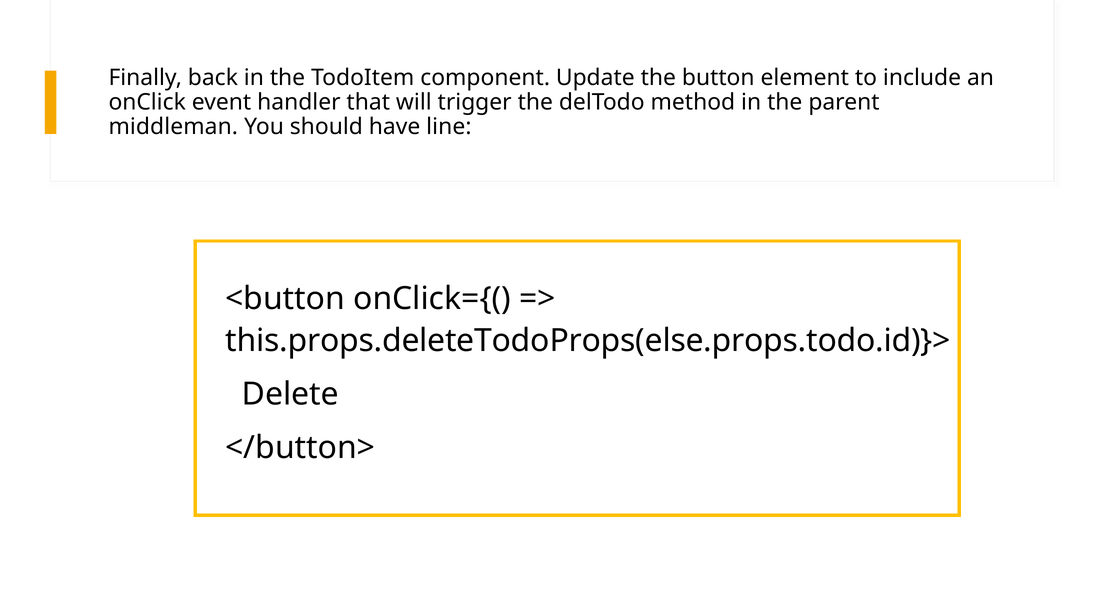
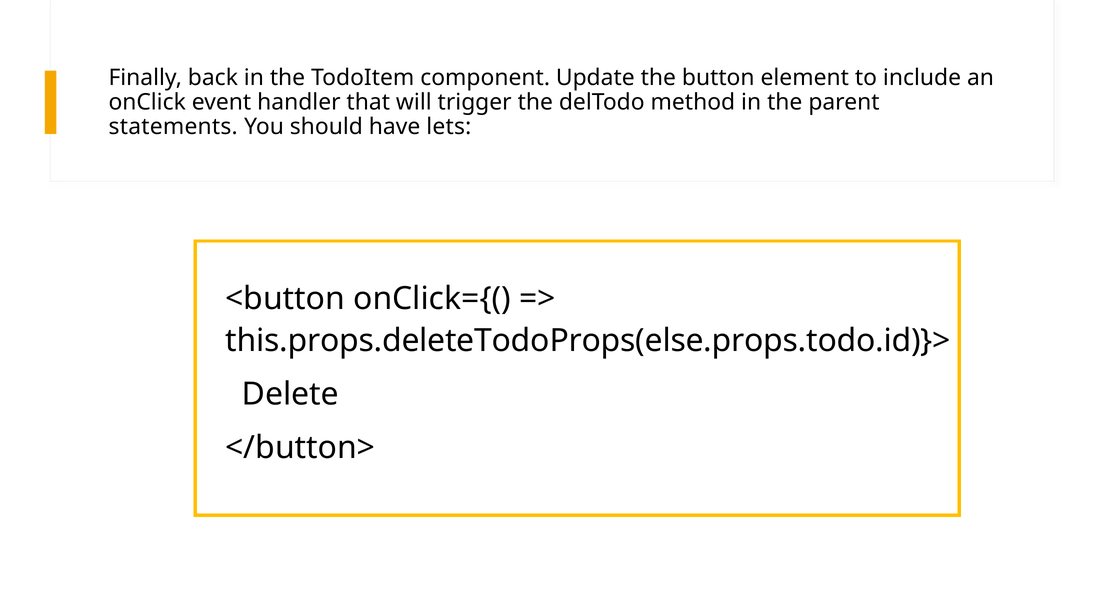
middleman: middleman -> statements (173, 127)
line: line -> lets (449, 127)
